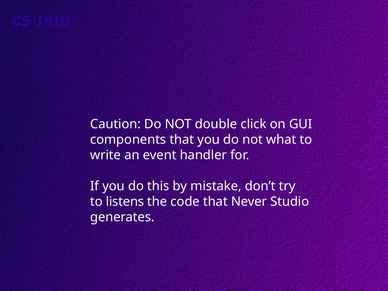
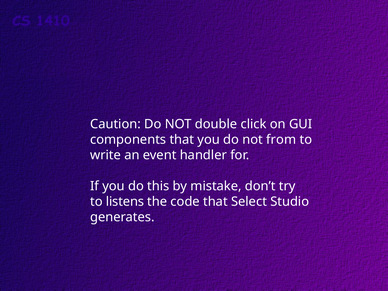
what: what -> from (281, 140)
Never: Never -> Select (249, 202)
